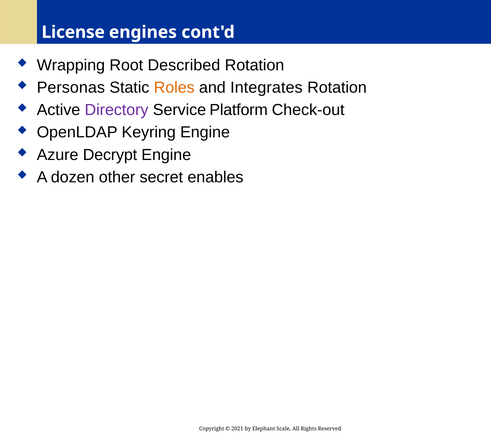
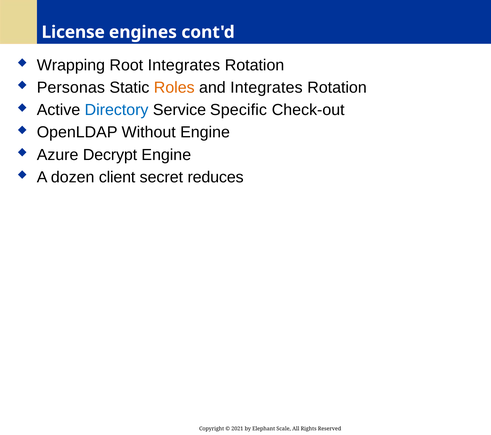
Root Described: Described -> Integrates (184, 65)
Directory colour: purple -> blue (117, 110)
Platform: Platform -> Specific (238, 110)
Keyring: Keyring -> Without (149, 132)
other: other -> client (117, 177)
enables: enables -> reduces (216, 177)
